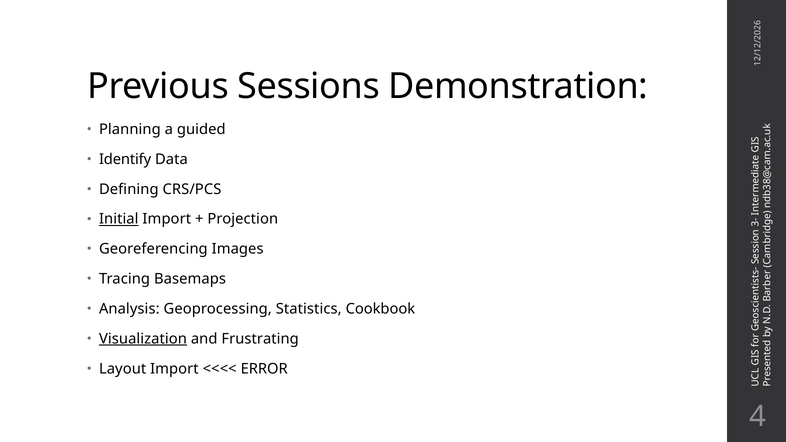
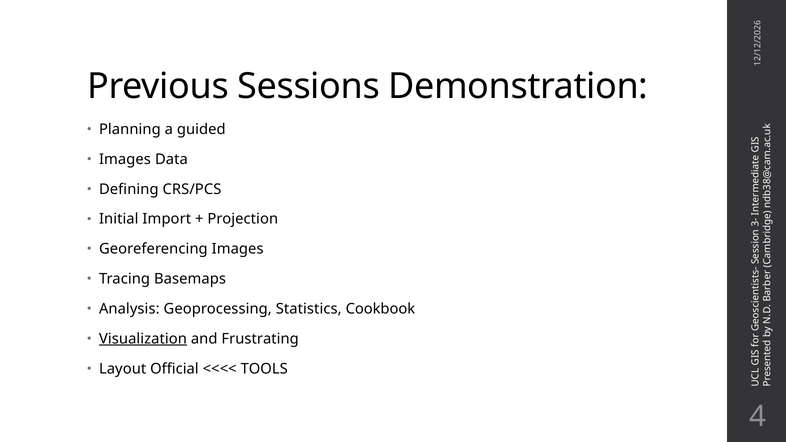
Identify: Identify -> Images (125, 159)
Initial underline: present -> none (119, 219)
Layout Import: Import -> Official (174, 369)
ERROR: ERROR -> TOOLS (264, 369)
